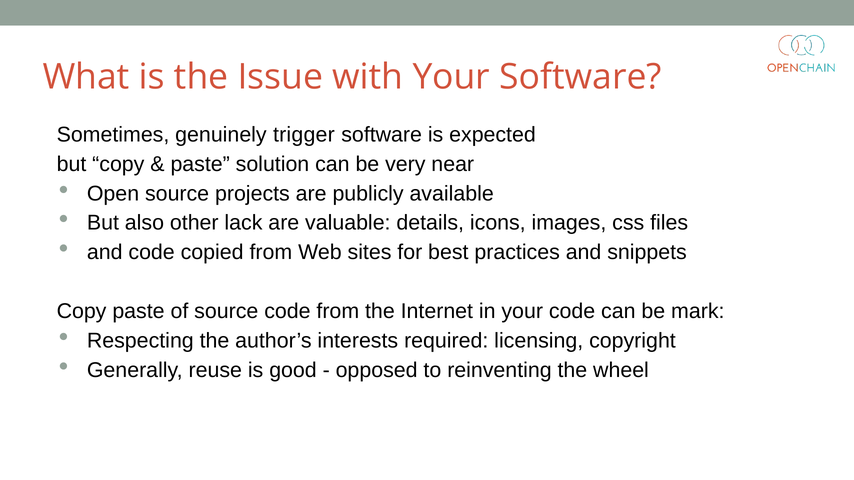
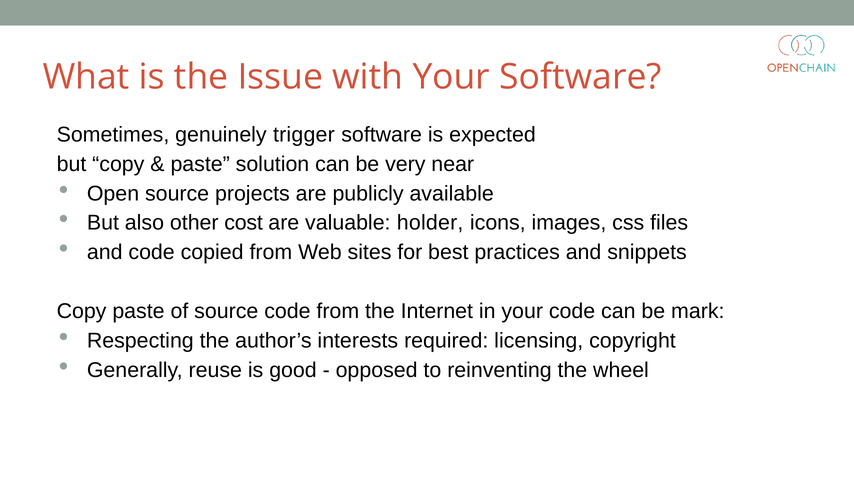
lack: lack -> cost (244, 223)
details: details -> holder (430, 223)
